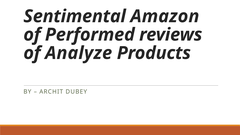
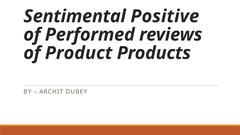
Amazon: Amazon -> Positive (165, 16)
Analyze: Analyze -> Product (79, 53)
